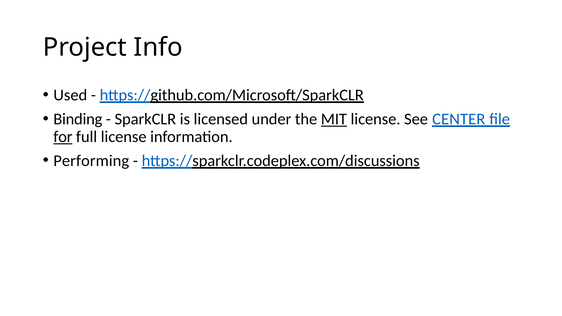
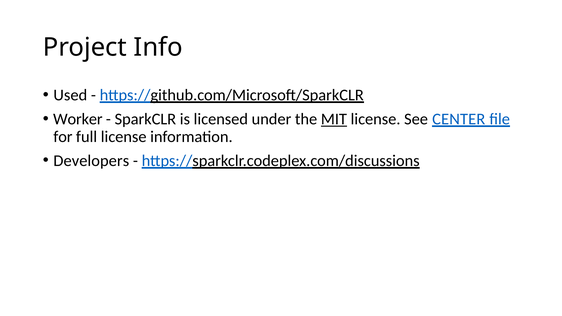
Binding: Binding -> Worker (78, 119)
for underline: present -> none (63, 137)
Performing: Performing -> Developers (91, 161)
